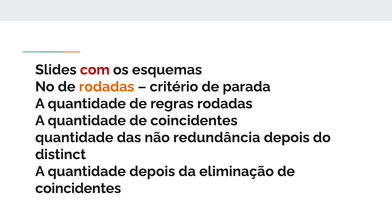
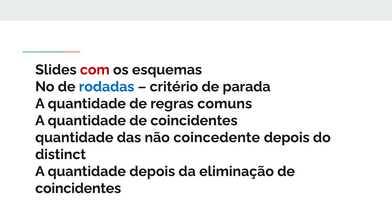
rodadas colour: orange -> blue (107, 87)
regras rodadas: rodadas -> comuns (225, 104)
redundância: redundância -> coincedente (217, 138)
